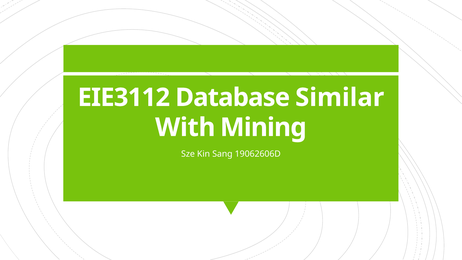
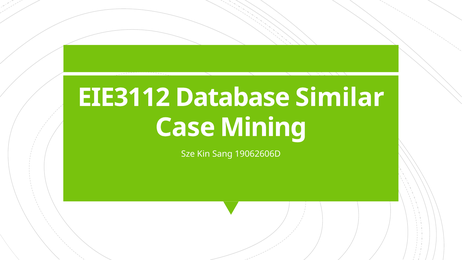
With: With -> Case (185, 127)
